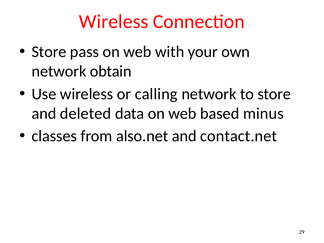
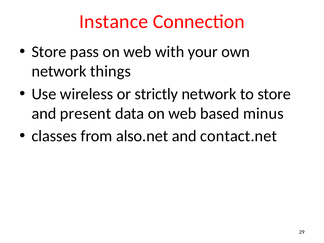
Wireless: Wireless -> Instance (114, 22)
obtain: obtain -> things (111, 71)
calling: calling -> strictly (156, 94)
deleted: deleted -> present (86, 113)
